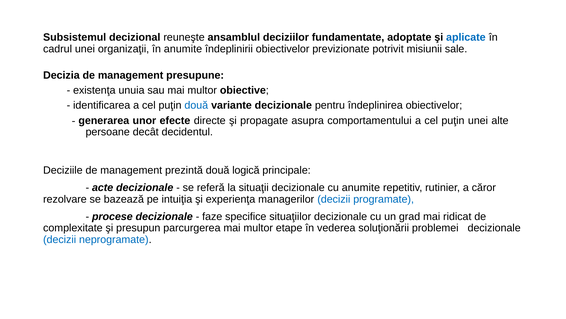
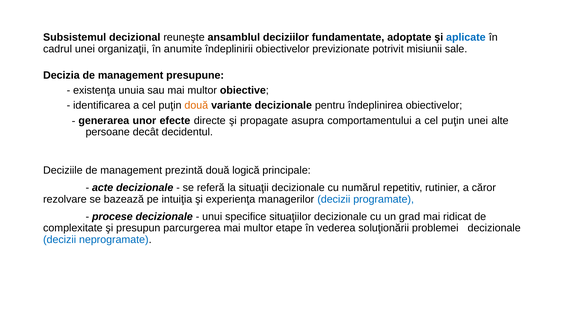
două colour: blue -> orange (196, 105)
cu anumite: anumite -> numărul (361, 187)
faze: faze -> unui (212, 216)
